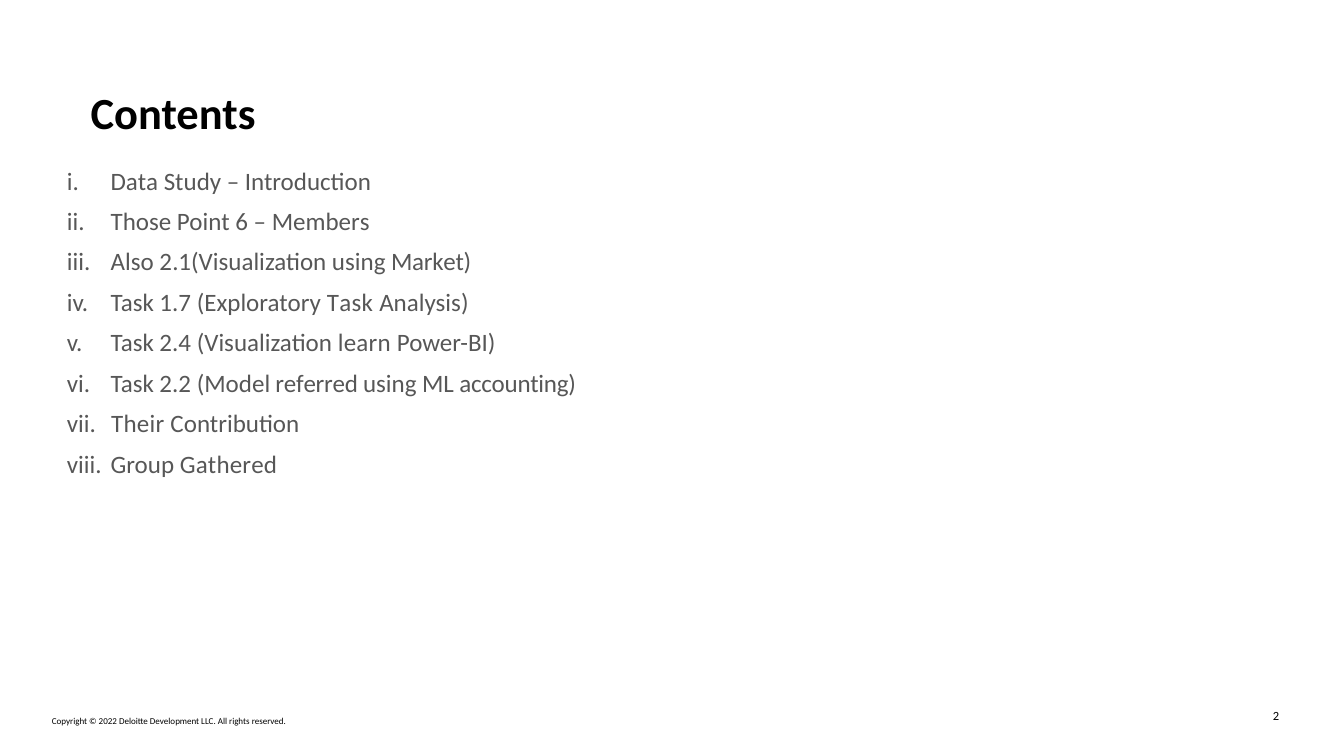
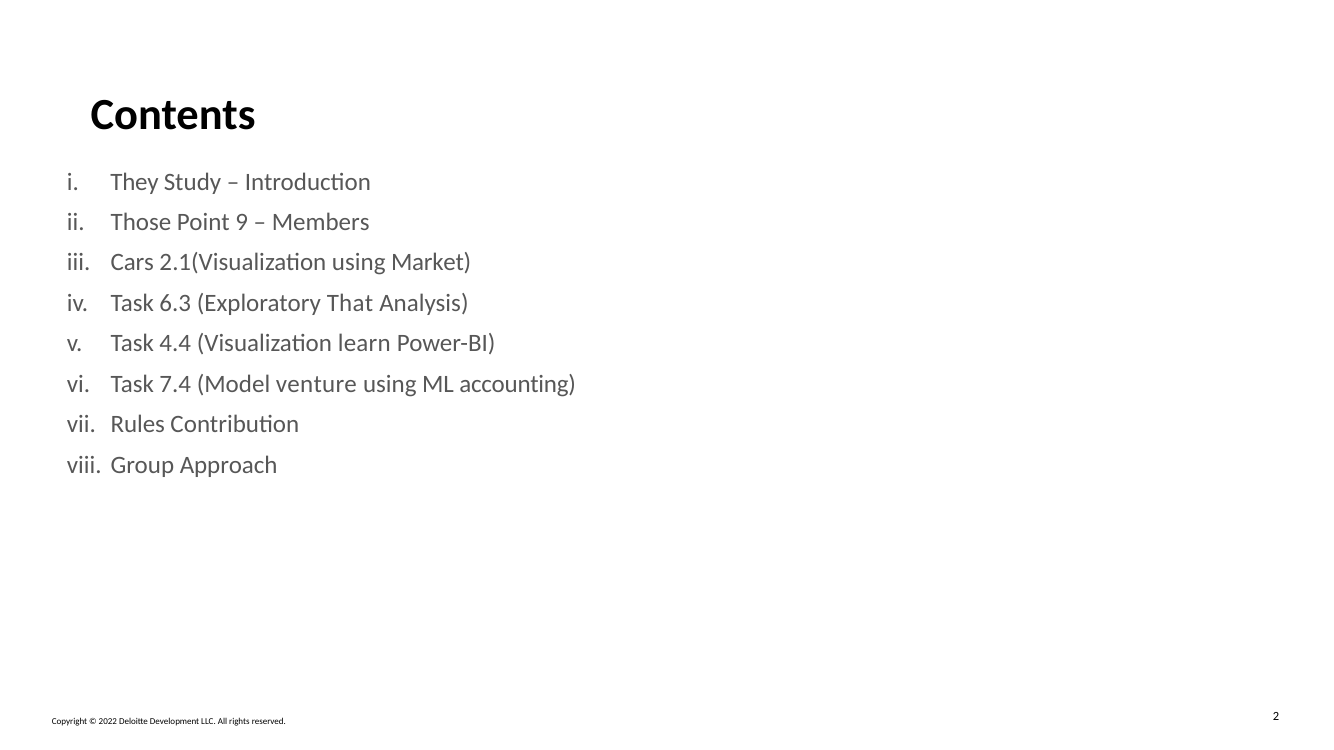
Data: Data -> They (135, 182)
6: 6 -> 9 (242, 222)
Also: Also -> Cars (132, 263)
1.7: 1.7 -> 6.3 (175, 303)
Exploratory Task: Task -> That (350, 303)
2.4: 2.4 -> 4.4 (175, 344)
2.2: 2.2 -> 7.4 (175, 384)
referred: referred -> venture (316, 384)
Their: Their -> Rules (138, 425)
Gathered: Gathered -> Approach (229, 465)
